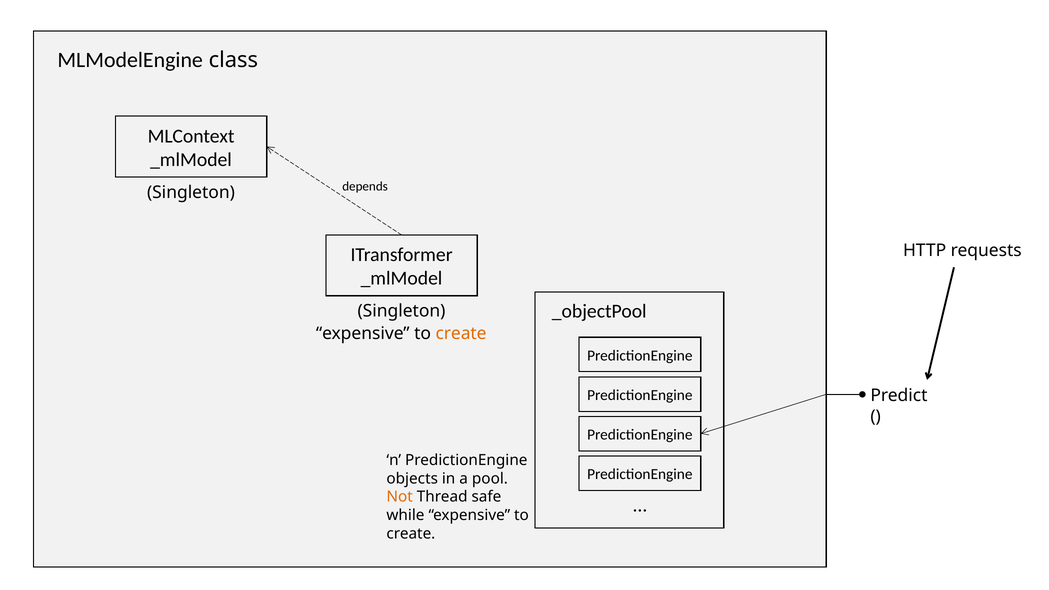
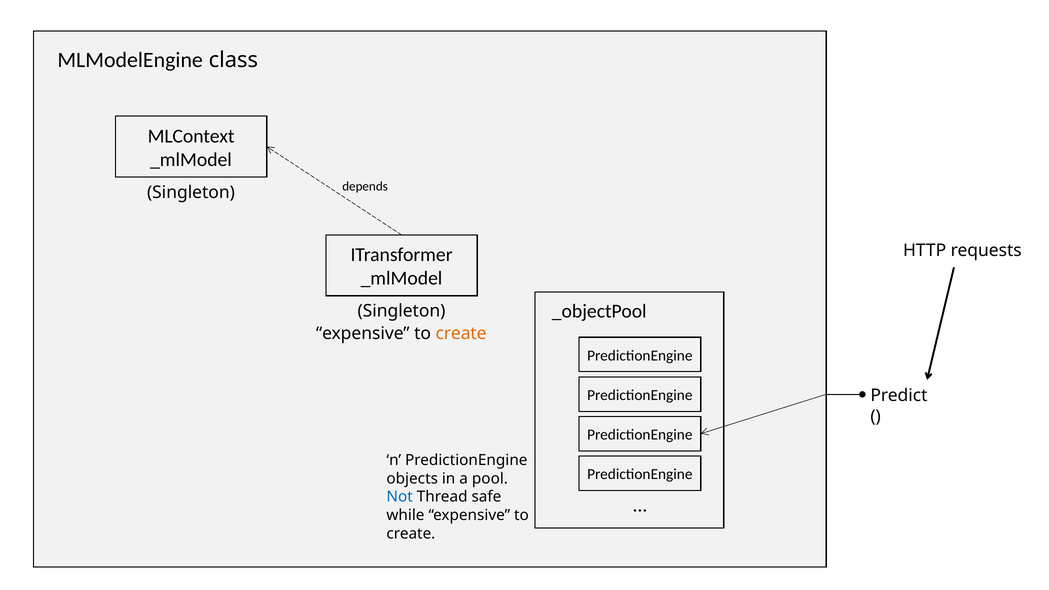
Not colour: orange -> blue (400, 497)
